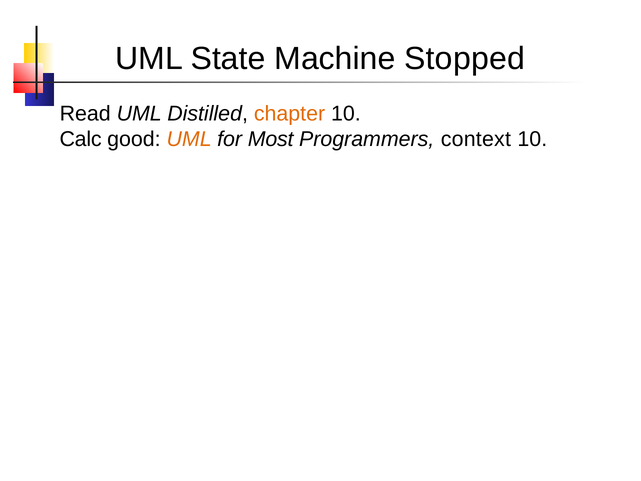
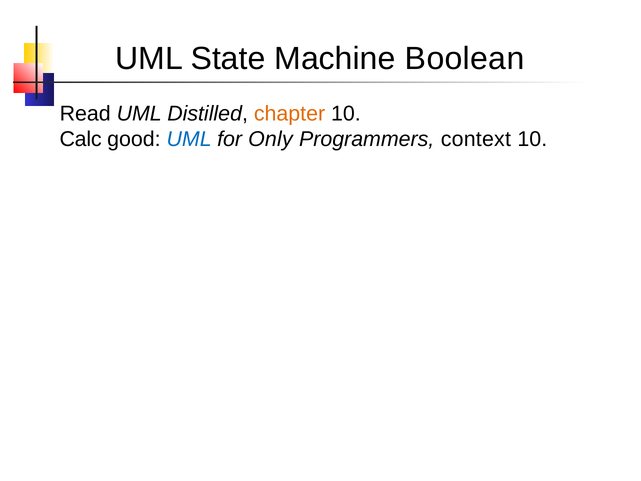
Stopped: Stopped -> Boolean (465, 59)
UML colour: orange -> blue (189, 139)
Most: Most -> Only (270, 139)
